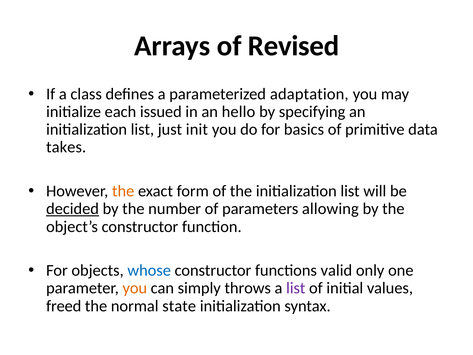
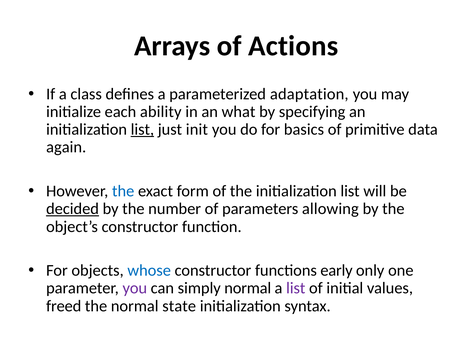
Revised: Revised -> Actions (293, 46)
issued: issued -> ability (161, 112)
hello: hello -> what (239, 112)
list underline: none -> present (142, 129)
takes: takes -> again (66, 147)
the colour: orange -> blue (123, 191)
valid: valid -> early (337, 270)
you colour: orange -> purple (135, 288)
simply throws: throws -> normal (248, 288)
